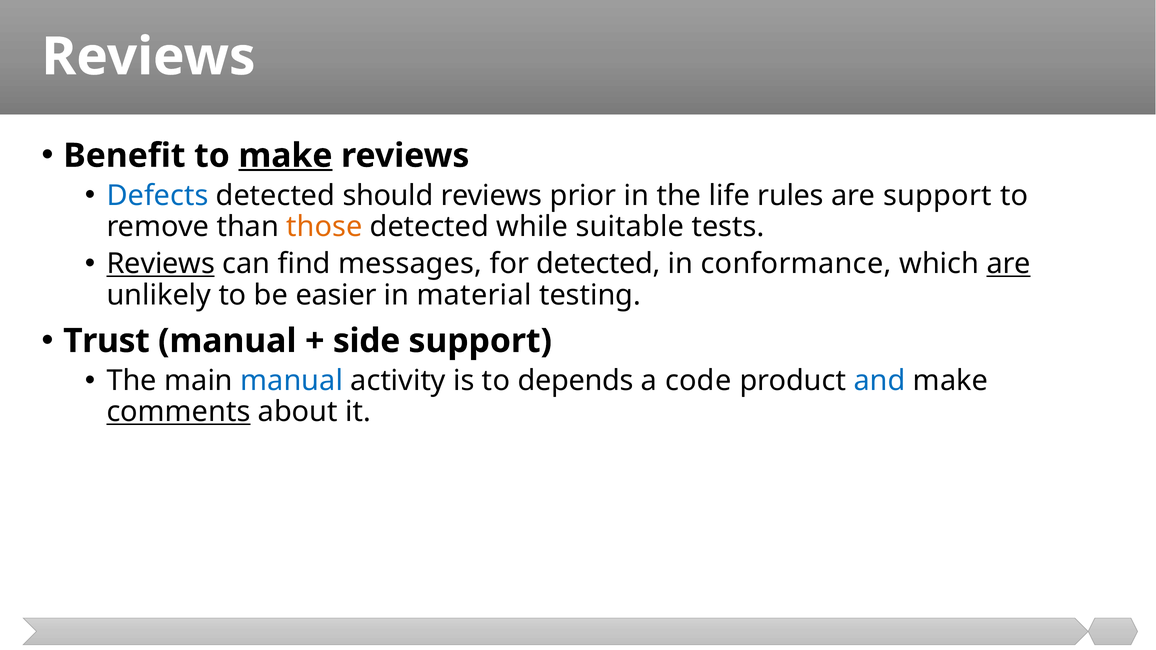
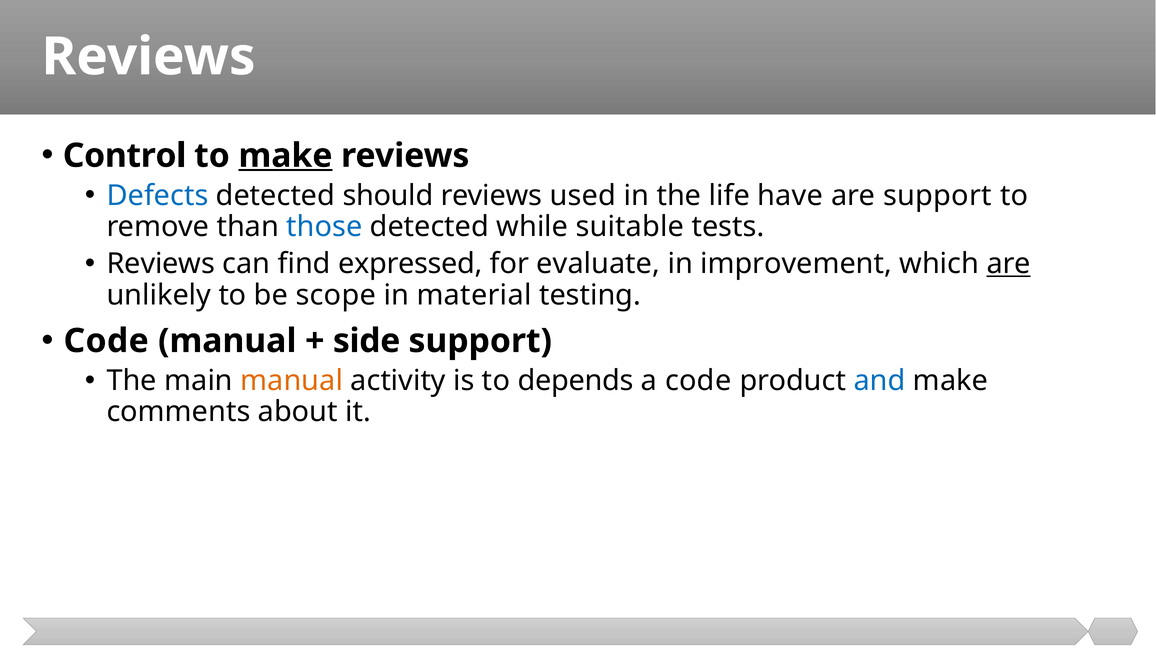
Benefit: Benefit -> Control (125, 156)
prior: prior -> used (583, 196)
rules: rules -> have (790, 196)
those colour: orange -> blue (324, 227)
Reviews underline: present -> none (161, 264)
messages: messages -> expressed (410, 264)
for detected: detected -> evaluate (598, 264)
conformance: conformance -> improvement (796, 264)
easier: easier -> scope (336, 295)
Trust: Trust -> Code (106, 341)
manual colour: blue -> orange (292, 381)
comments underline: present -> none (179, 412)
